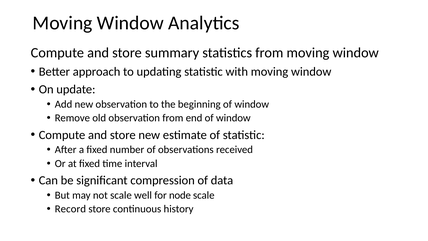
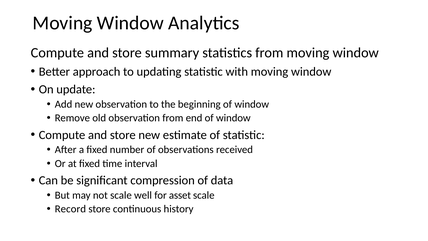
node: node -> asset (180, 195)
